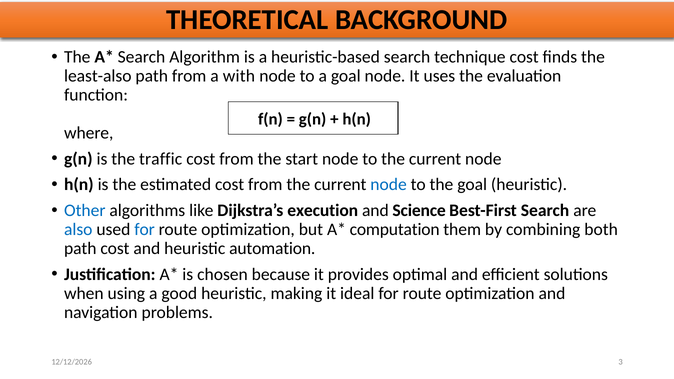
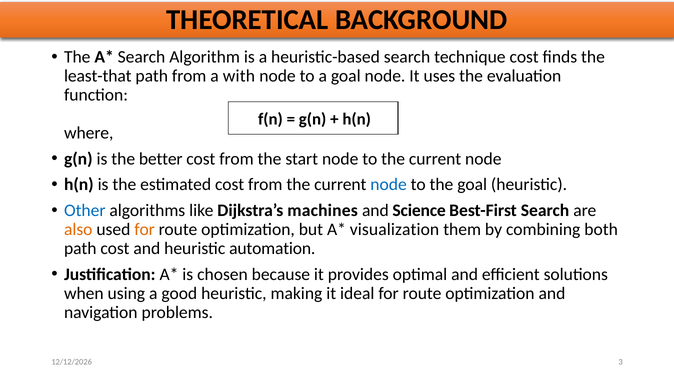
least-also: least-also -> least-that (98, 76)
traffic: traffic -> better (161, 159)
execution: execution -> machines (323, 211)
also colour: blue -> orange (78, 230)
for colour: blue -> orange (145, 230)
computation: computation -> visualization (395, 230)
